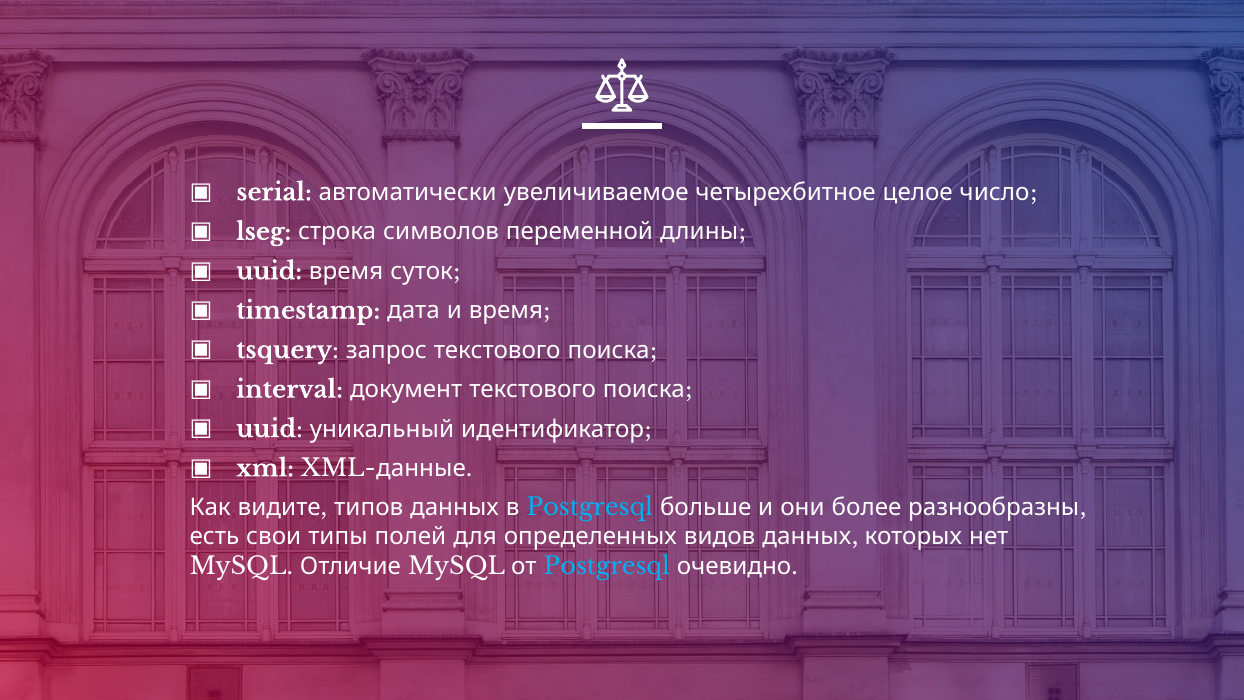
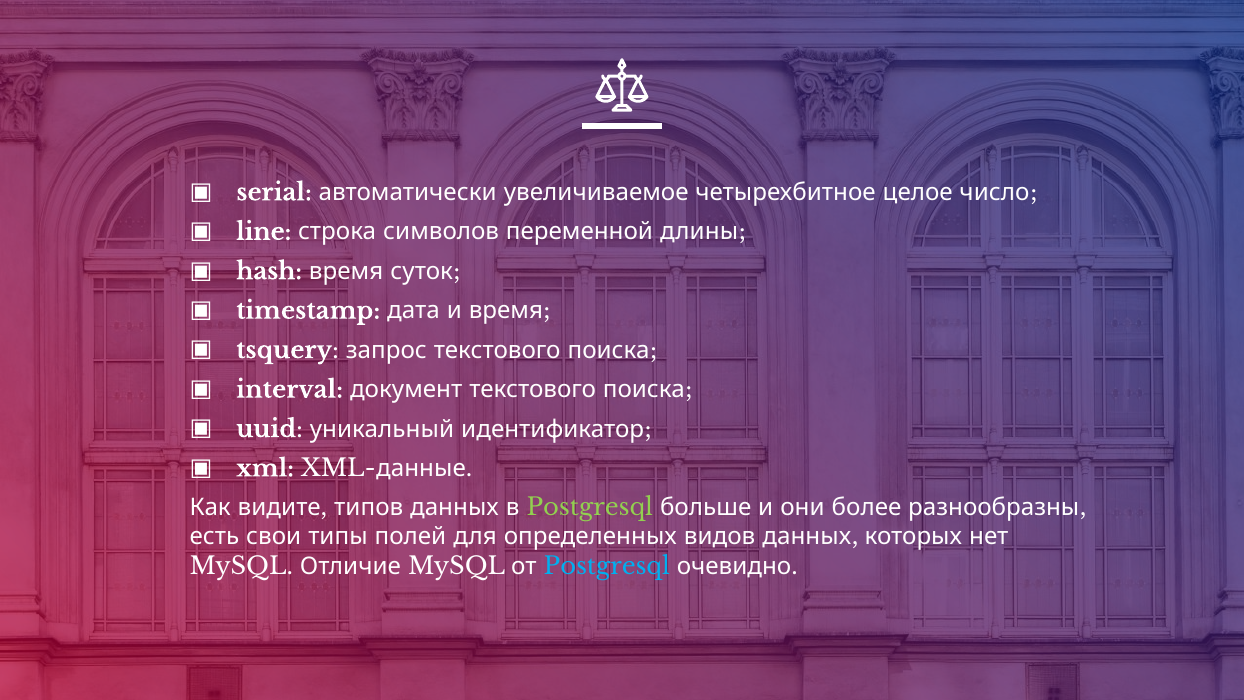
lseg: lseg -> line (264, 232)
uuid: uuid -> hash (269, 271)
Postgresql colour: light blue -> light green (590, 508)
